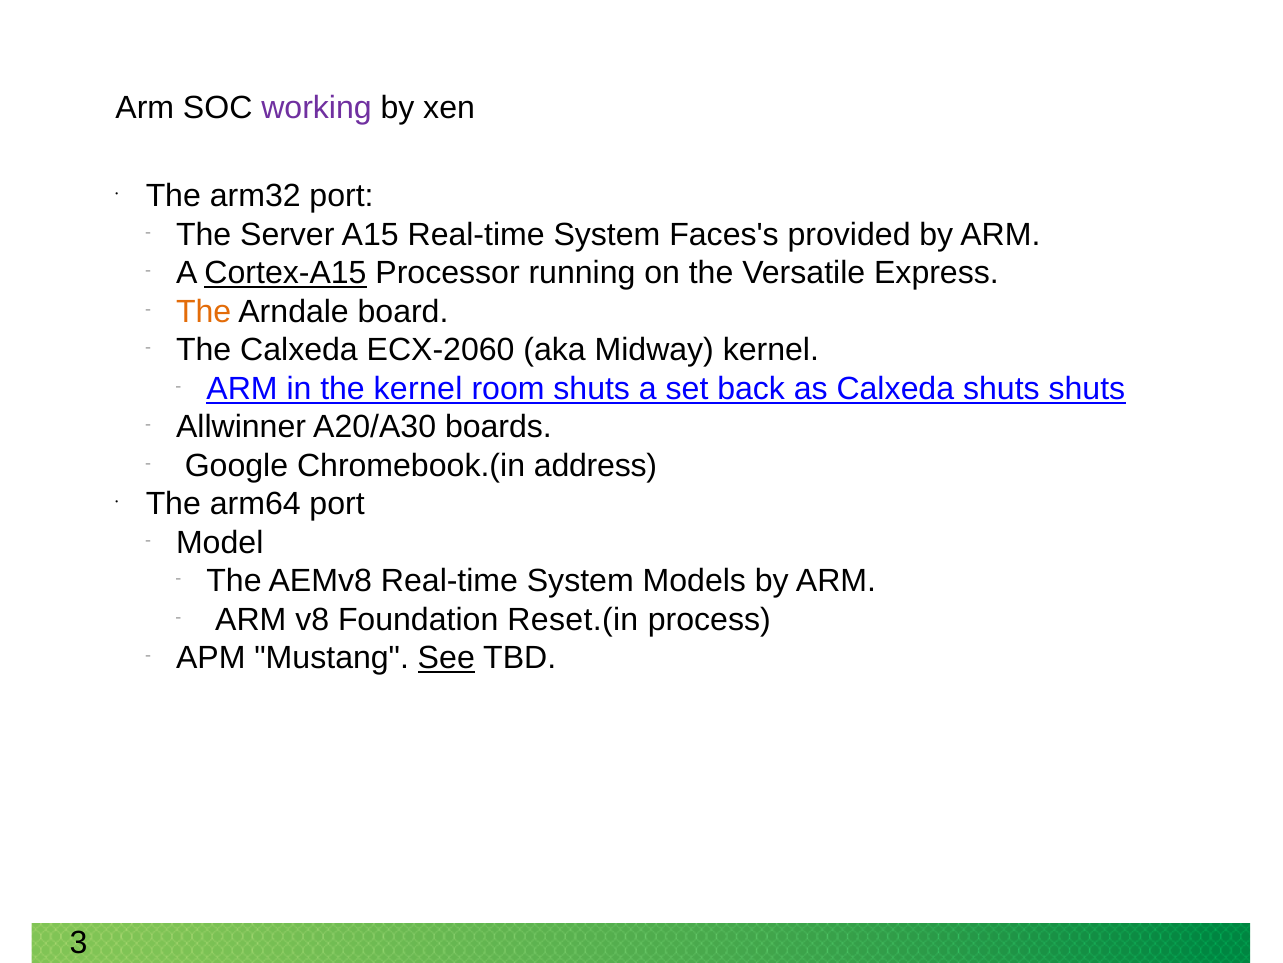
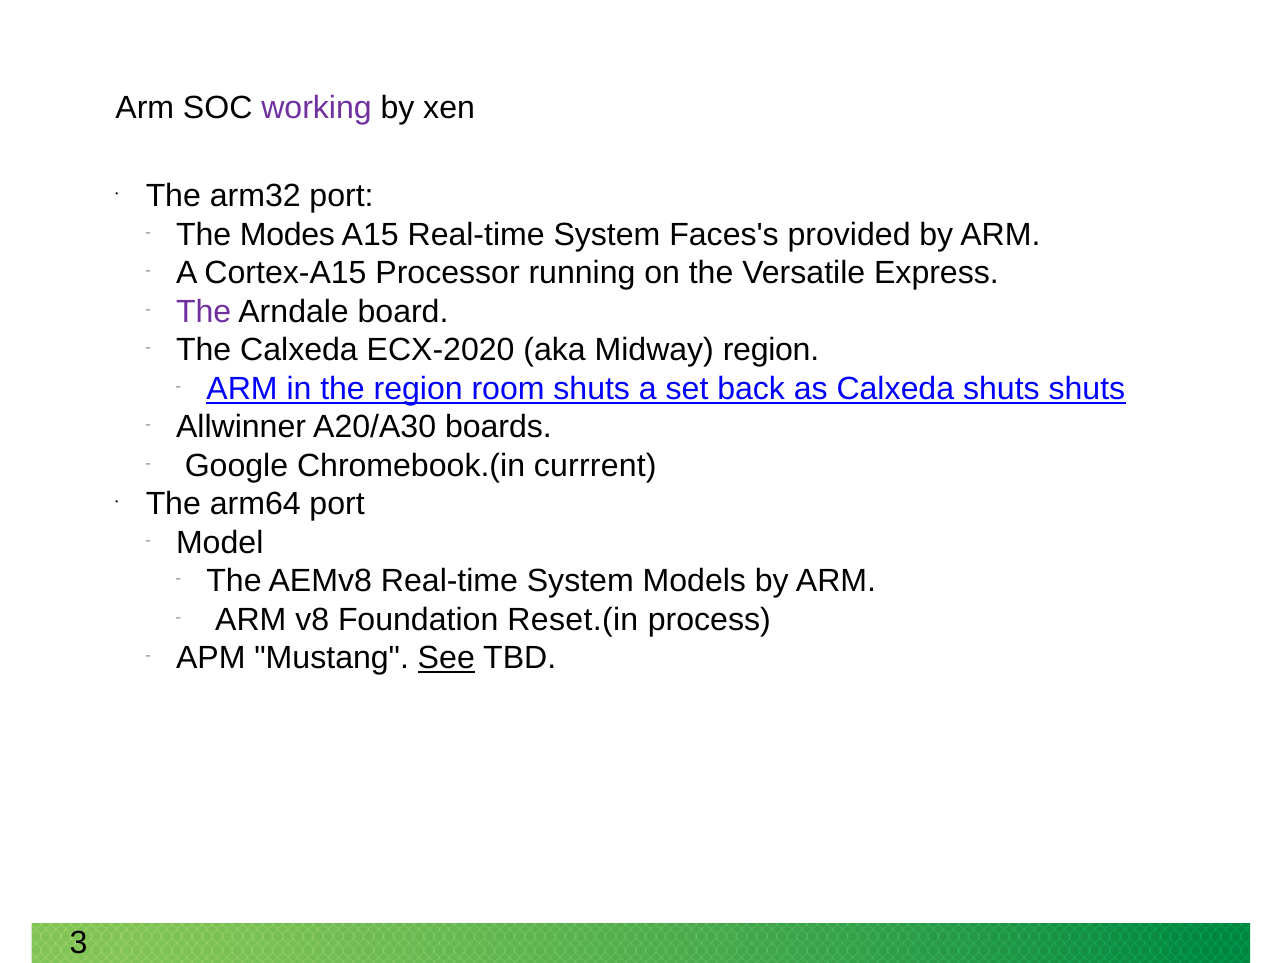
Server: Server -> Modes (287, 234)
Cortex-A15 underline: present -> none (286, 273)
The colour: orange -> purple (204, 311)
ECX-2060: ECX-2060 -> ECX-2020 (441, 350)
Midway kernel: kernel -> region (771, 350)
the kernel: kernel -> region (418, 388)
address: address -> currrent (595, 465)
